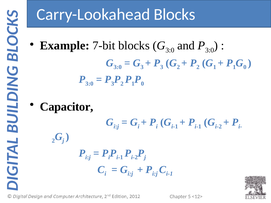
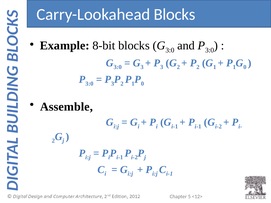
7-bit: 7-bit -> 8-bit (104, 46)
Capacitor: Capacitor -> Assemble (66, 107)
